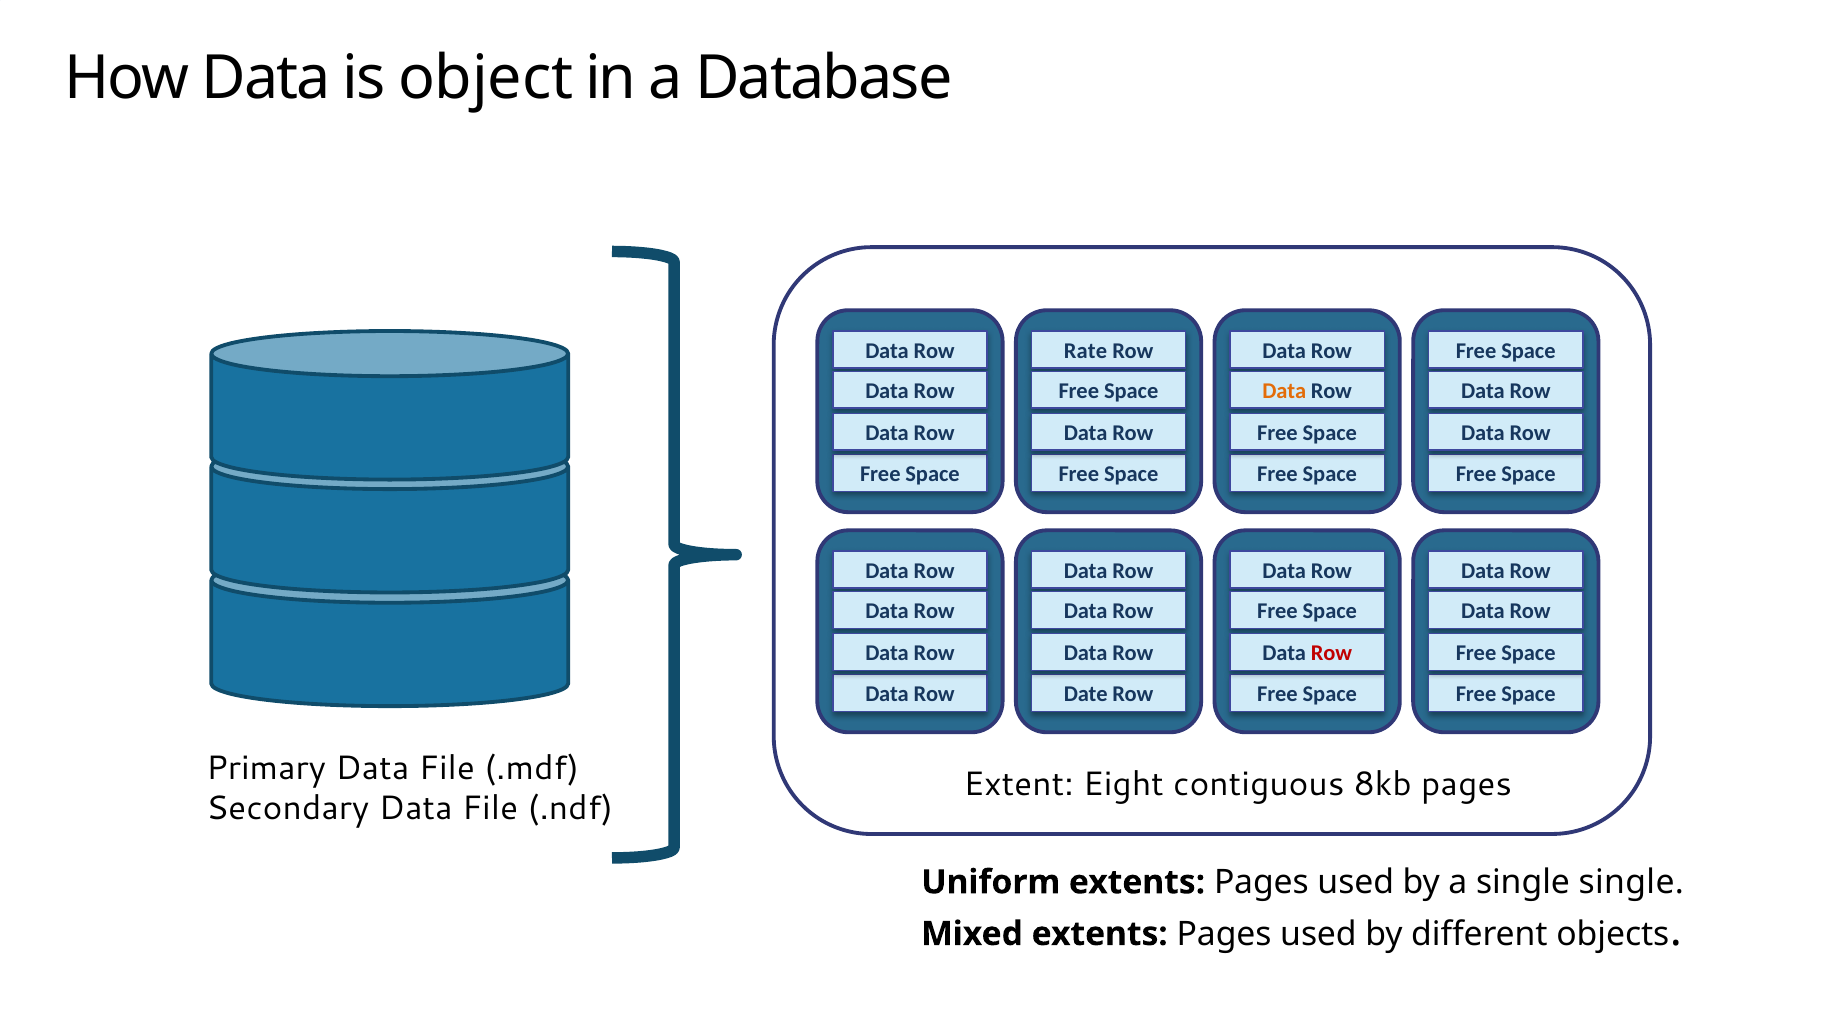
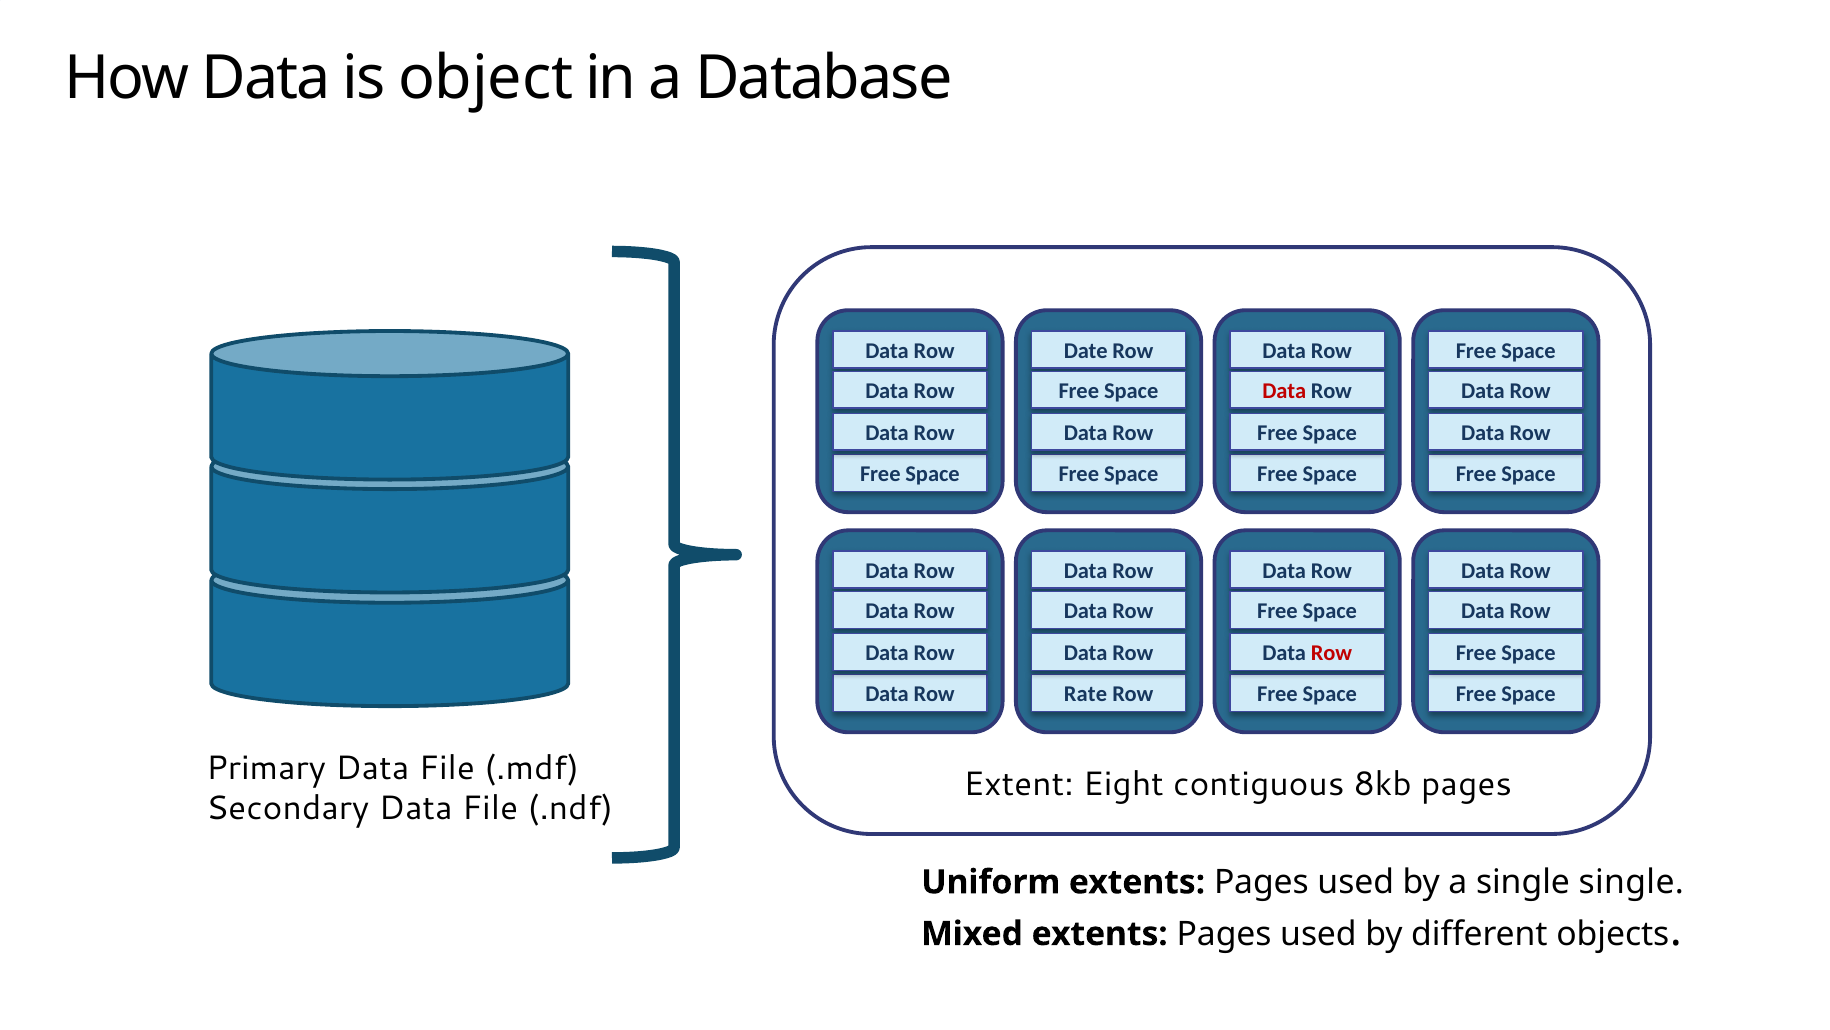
Rate: Rate -> Date (1086, 351)
Data colour: orange -> red (1284, 391)
Date: Date -> Rate (1086, 694)
